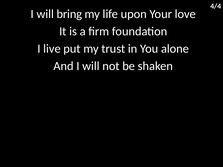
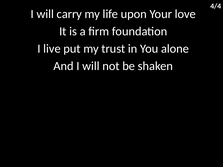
bring: bring -> carry (69, 14)
